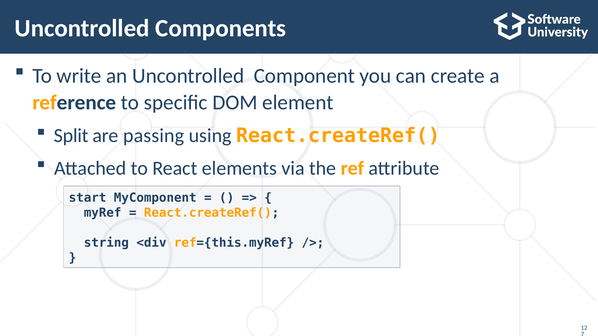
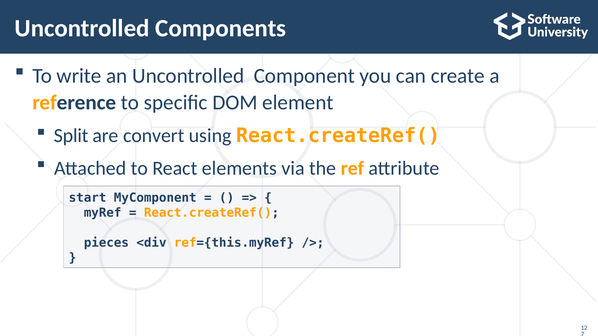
passing: passing -> convert (154, 136)
string: string -> pieces (106, 243)
